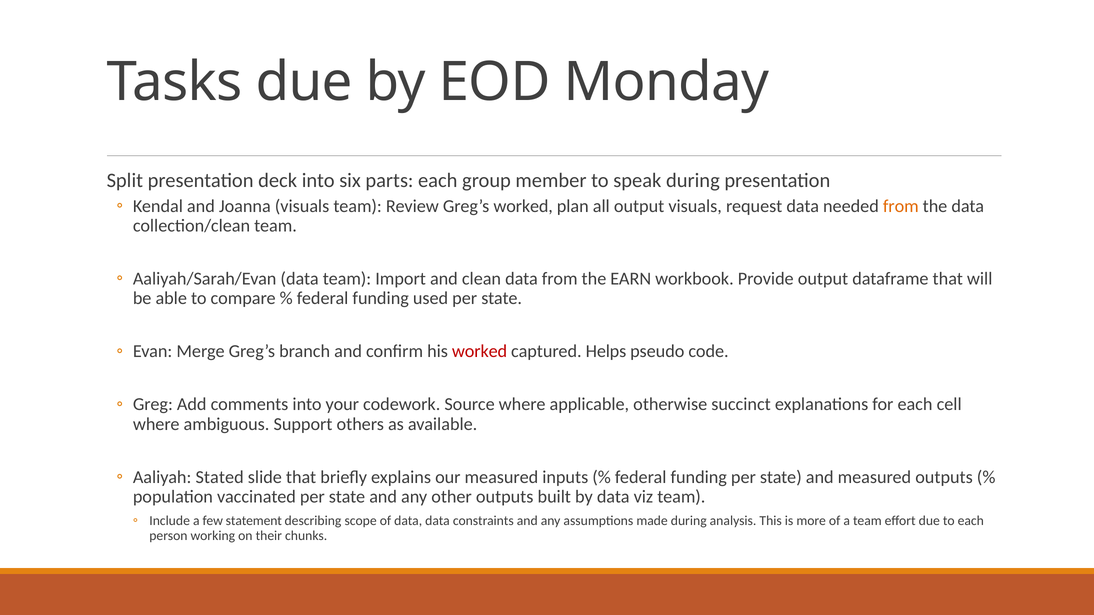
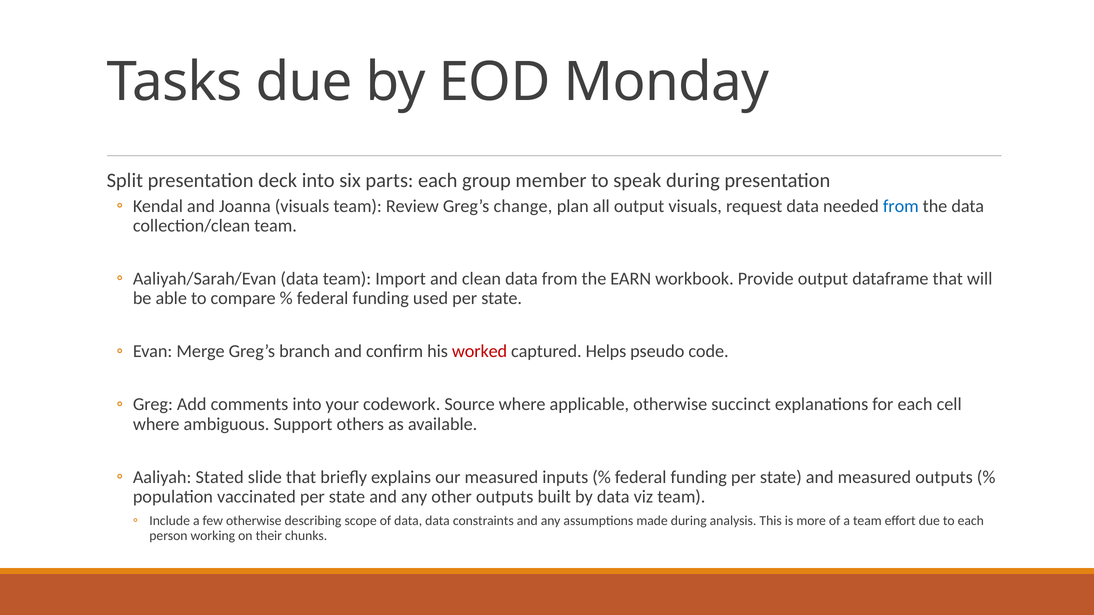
Greg’s worked: worked -> change (523, 206)
from colour: orange -> blue (901, 206)
few statement: statement -> otherwise (254, 521)
